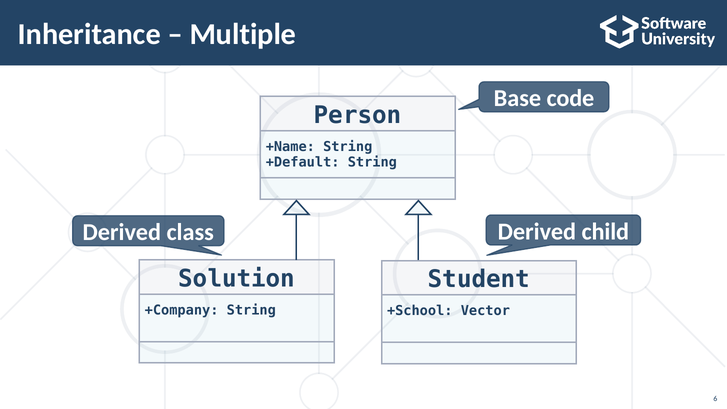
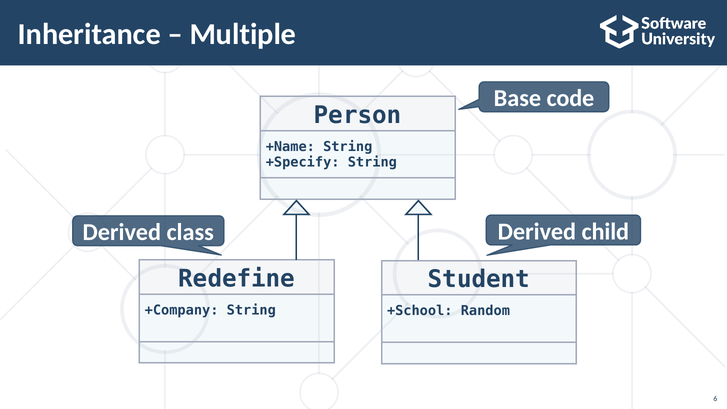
+Default: +Default -> +Specify (303, 162)
Solution: Solution -> Redefine (237, 279)
Vector: Vector -> Random (485, 311)
